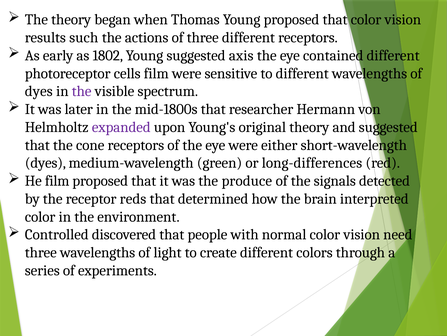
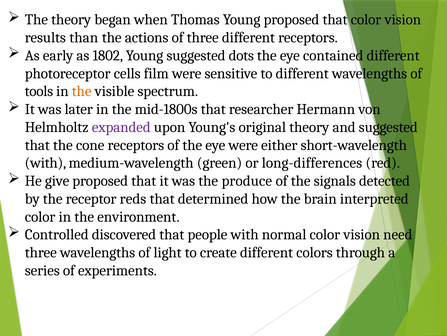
such: such -> than (84, 37)
axis: axis -> dots (241, 55)
dyes: dyes -> tools (39, 91)
the colour: purple -> orange (82, 91)
dyes: dyes -> with (45, 163)
He film: film -> give (57, 181)
